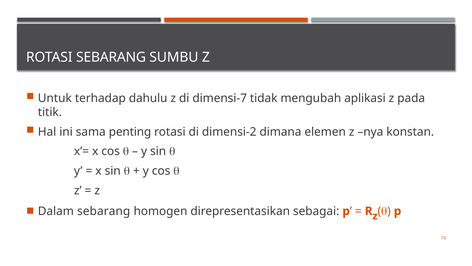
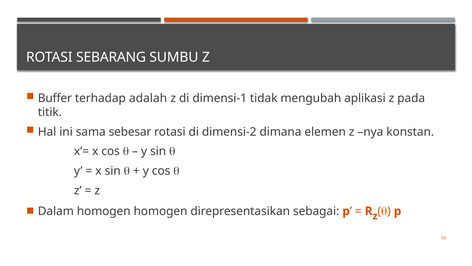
Untuk: Untuk -> Buffer (55, 98)
dahulu: dahulu -> adalah (148, 98)
dimensi-7: dimensi-7 -> dimensi-1 (220, 98)
penting: penting -> sebesar (130, 132)
Dalam sebarang: sebarang -> homogen (104, 211)
